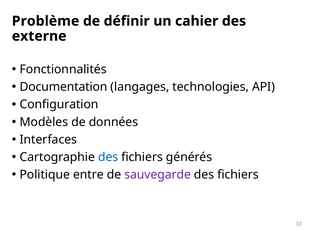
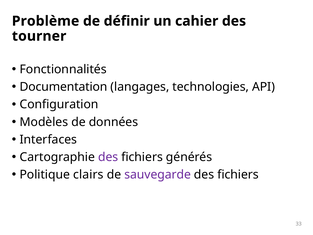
externe: externe -> tourner (39, 36)
des colour: blue -> purple (108, 157)
entre: entre -> clairs (88, 174)
